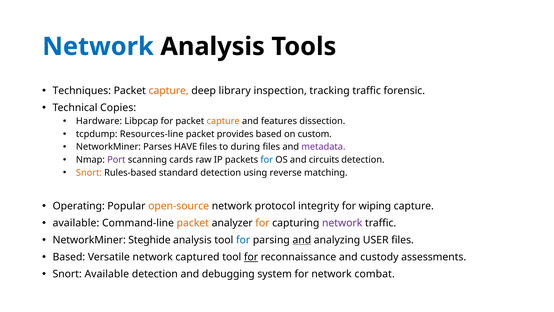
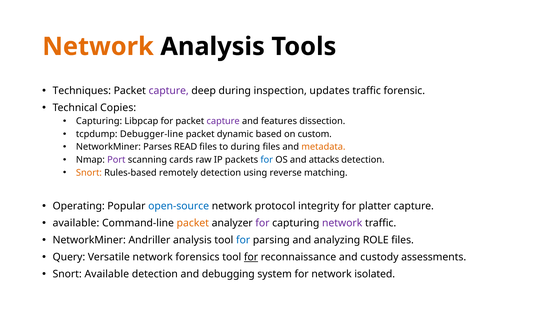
Network colour: blue -> orange (98, 47)
capture colour: orange -> purple (169, 91)
deep library: library -> during (235, 91)
tracking: tracking -> updates (330, 91)
Hardware: Hardware -> Capturing (99, 121)
capture colour: orange -> purple (223, 121)
Resources-line: Resources-line -> Debugger-line (152, 134)
provides: provides -> dynamic (235, 134)
HAVE: HAVE -> READ (186, 147)
metadata colour: purple -> orange (323, 147)
circuits: circuits -> attacks (324, 160)
standard: standard -> remotely (178, 172)
open-source colour: orange -> blue (179, 206)
wiping: wiping -> platter (375, 206)
for colour: orange -> purple (262, 223)
Steghide: Steghide -> Andriller (149, 240)
and underline: present -> none (302, 240)
USER: USER -> ROLE (376, 240)
Based: Based -> Query (69, 257)
captured: captured -> forensics (198, 257)
combat: combat -> isolated (375, 274)
